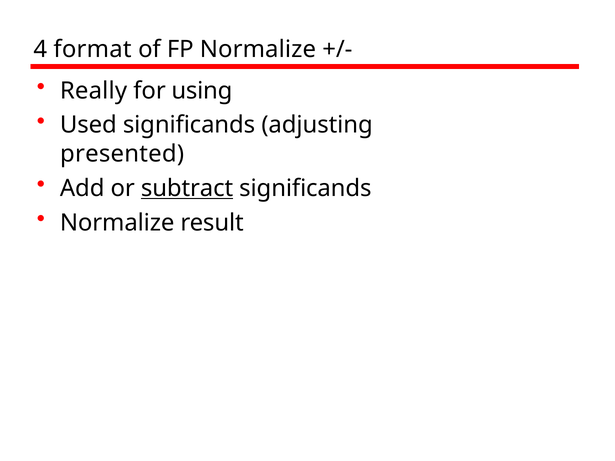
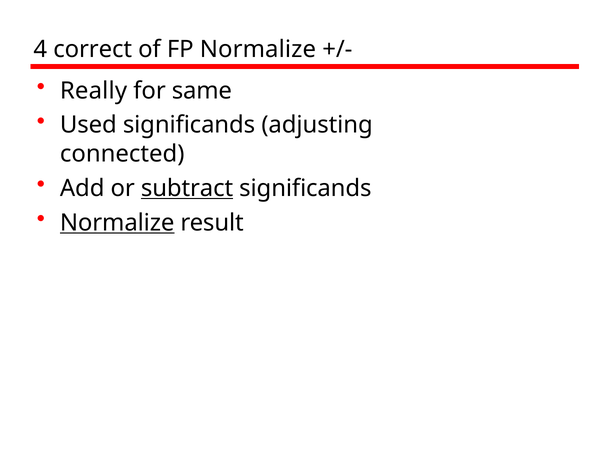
format: format -> correct (93, 49)
using: using -> same (202, 91)
presented: presented -> connected (122, 154)
Normalize underline: none -> present (117, 223)
